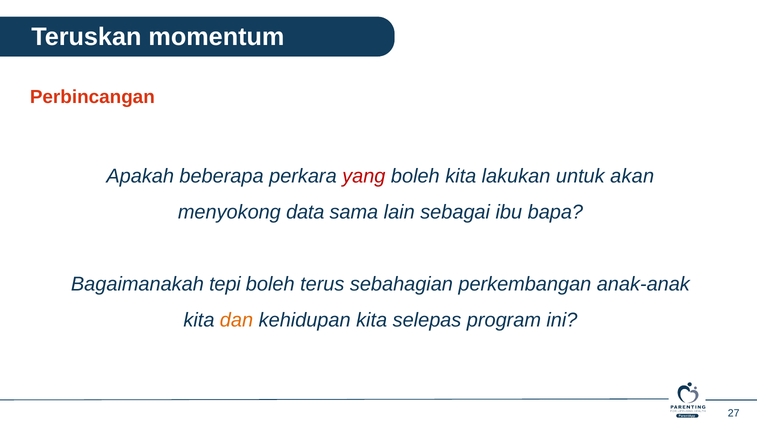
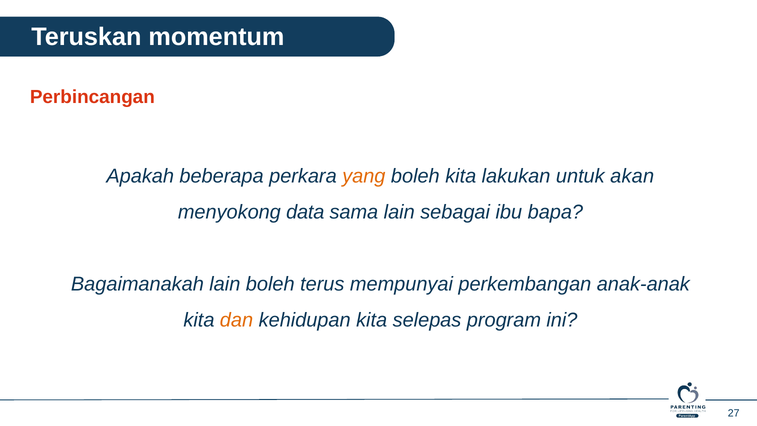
yang colour: red -> orange (364, 176)
Bagaimanakah tepi: tepi -> lain (225, 284)
sebahagian: sebahagian -> mempunyai (401, 284)
